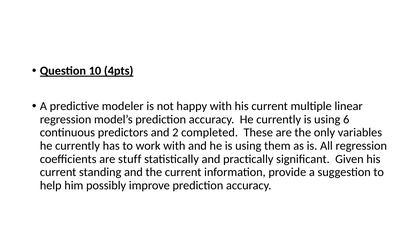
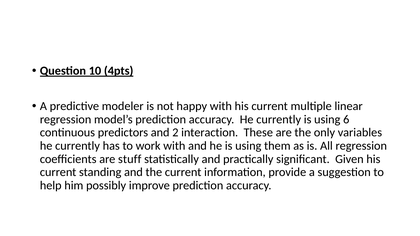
completed: completed -> interaction (210, 133)
